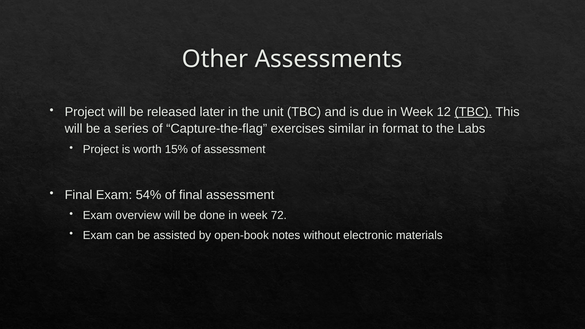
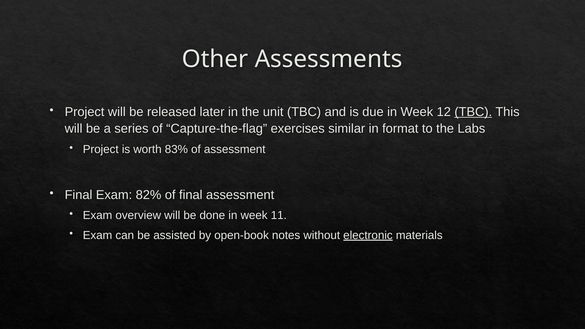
15%: 15% -> 83% (176, 149)
54%: 54% -> 82% (148, 195)
72: 72 -> 11 (279, 215)
electronic underline: none -> present (368, 235)
